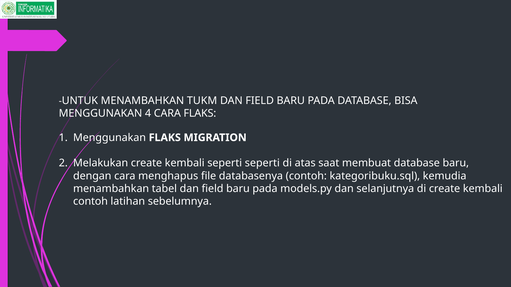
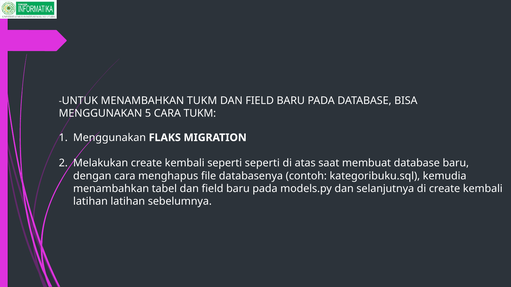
4: 4 -> 5 (148, 114)
CARA FLAKS: FLAKS -> TUKM (200, 114)
contoh: contoh -> latihan (90, 202)
